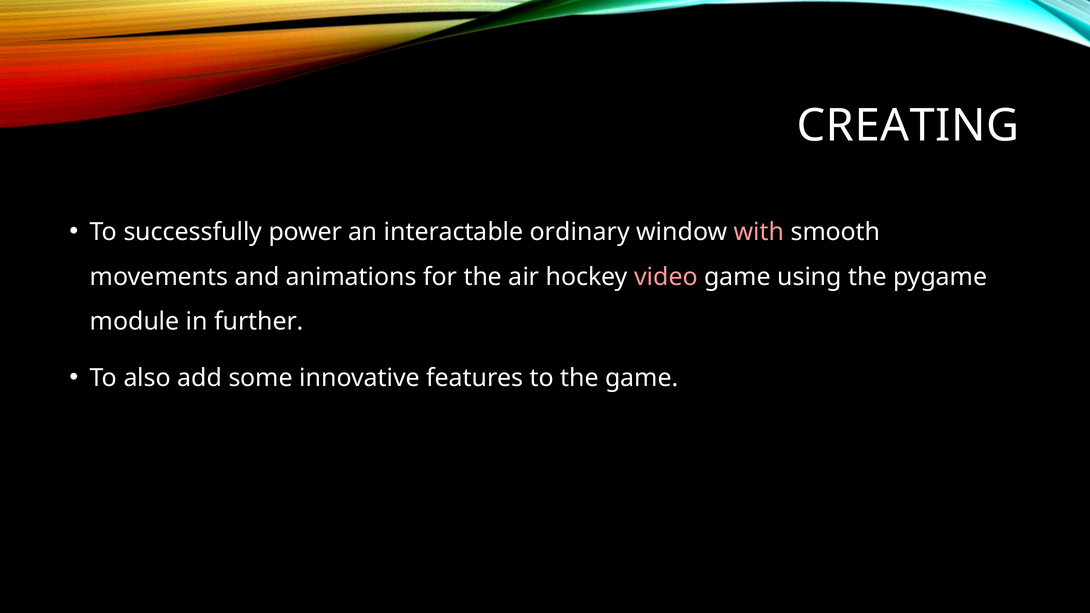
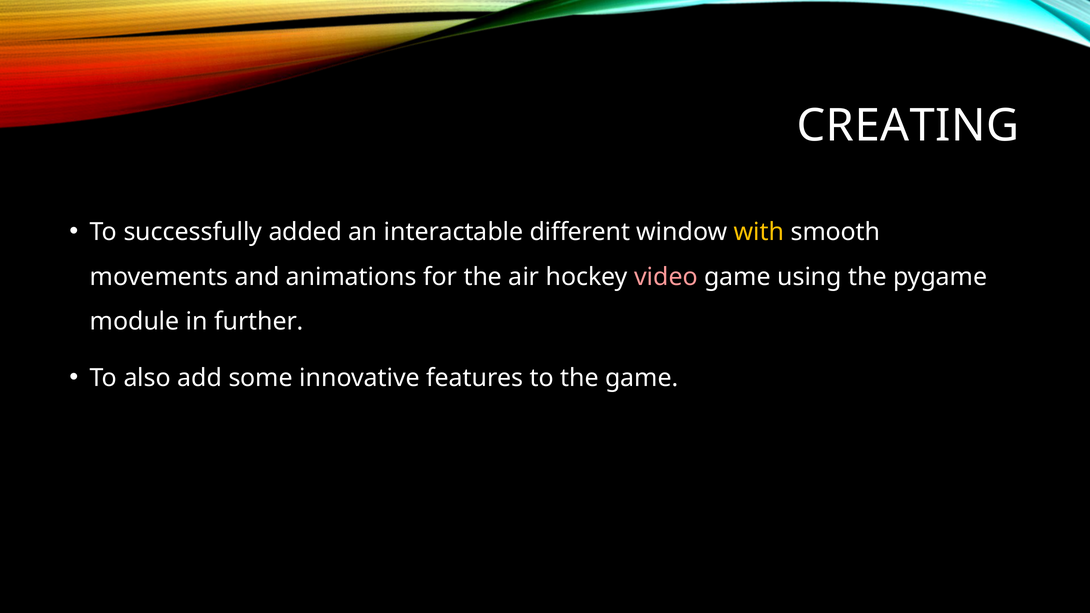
power: power -> added (305, 232)
ordinary: ordinary -> different (580, 232)
with colour: pink -> yellow (759, 232)
